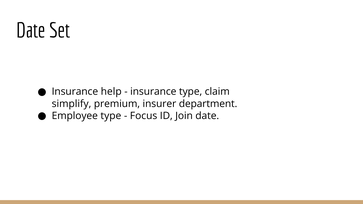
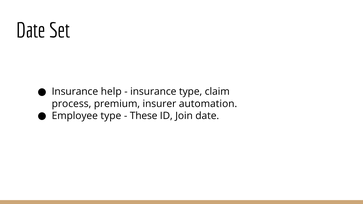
simplify: simplify -> process (71, 104)
department: department -> automation (208, 104)
Focus: Focus -> These (144, 116)
